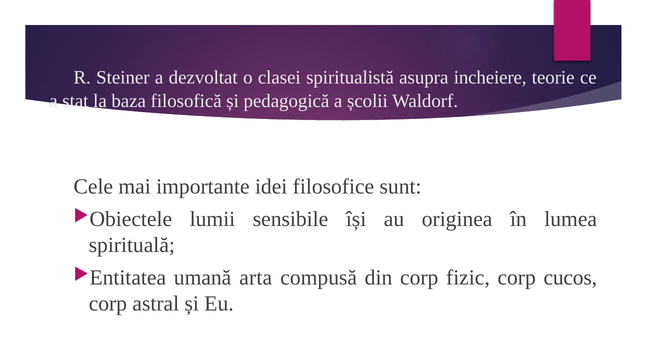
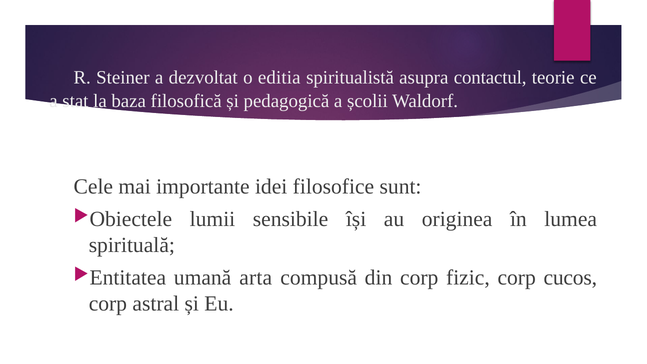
clasei: clasei -> editia (279, 77)
incheiere: incheiere -> contactul (490, 77)
